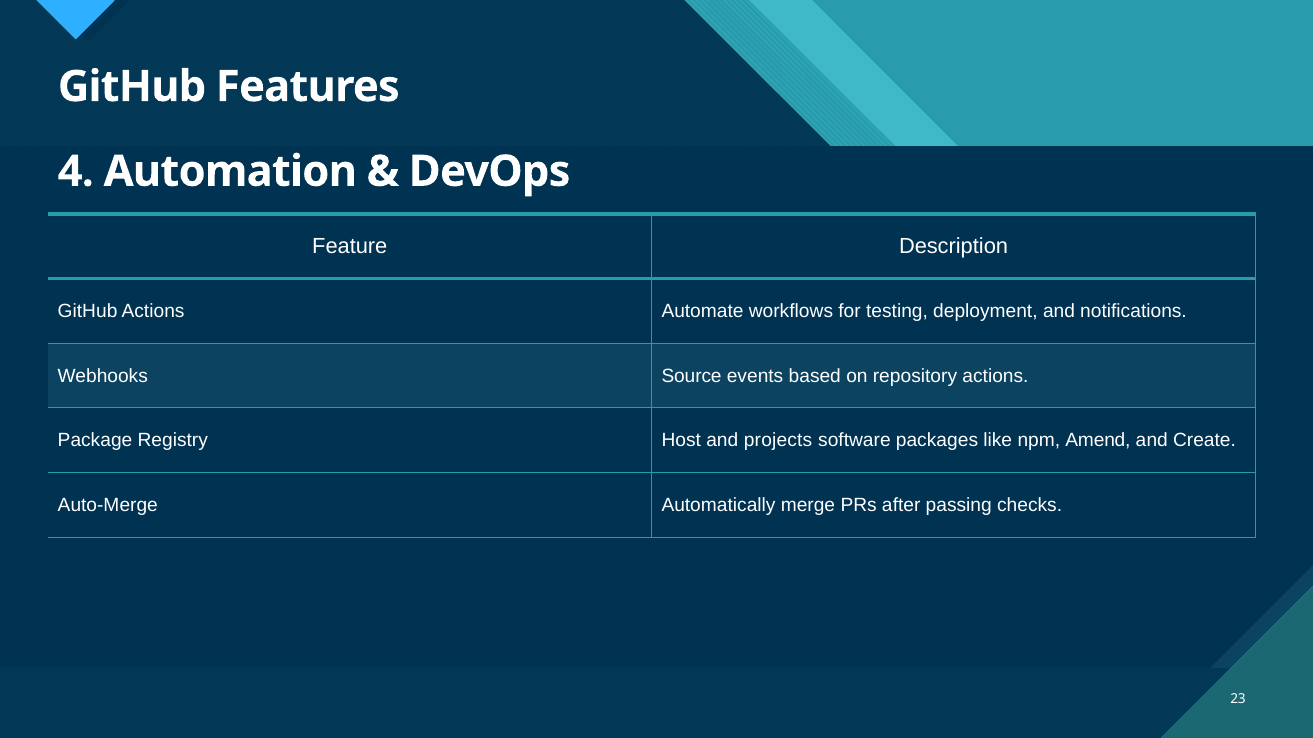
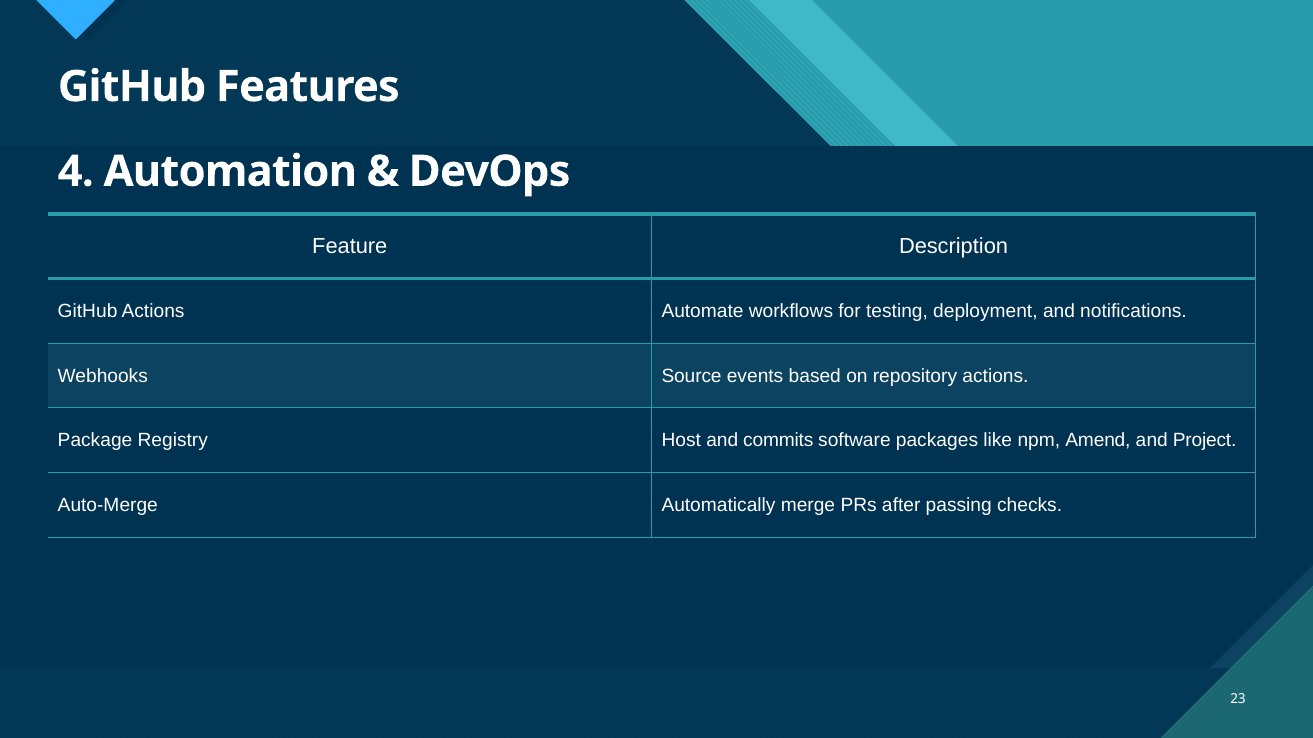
projects: projects -> commits (778, 441)
Create: Create -> Project (1205, 441)
